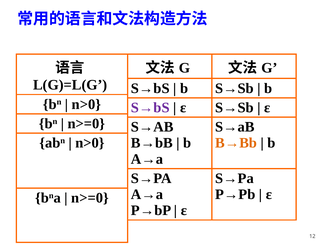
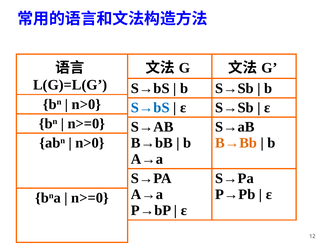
S→bS colour: purple -> blue (150, 108)
